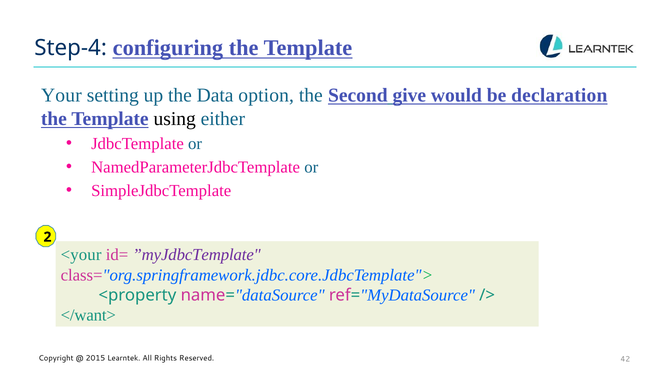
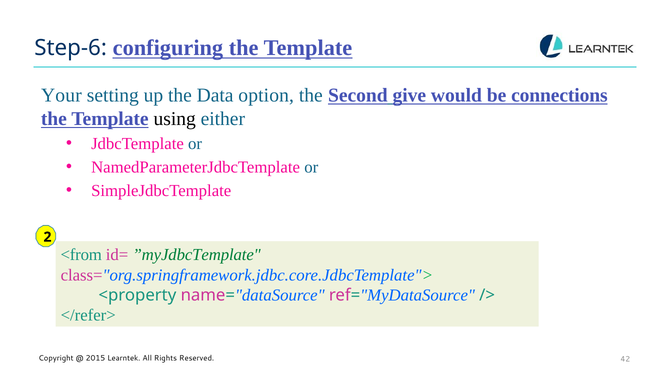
Step-4: Step-4 -> Step-6 (71, 48)
declaration: declaration -> connections (559, 95)
<your: <your -> <from (81, 255)
”myJdbcTemplate colour: purple -> green (197, 255)
</want>: </want> -> </refer> (88, 315)
